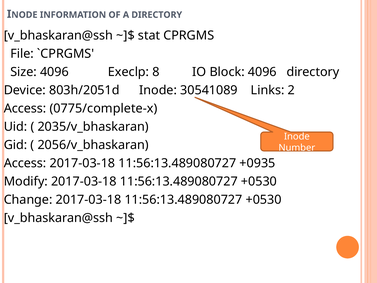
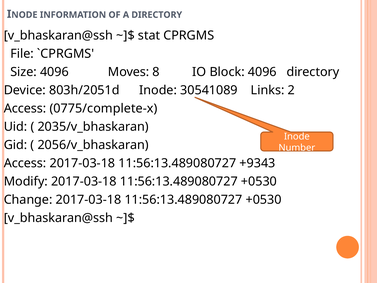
Execlp: Execlp -> Moves (129, 72)
+0935: +0935 -> +9343 (257, 163)
